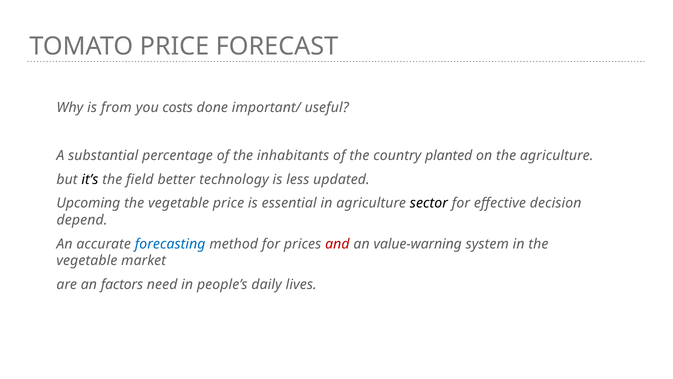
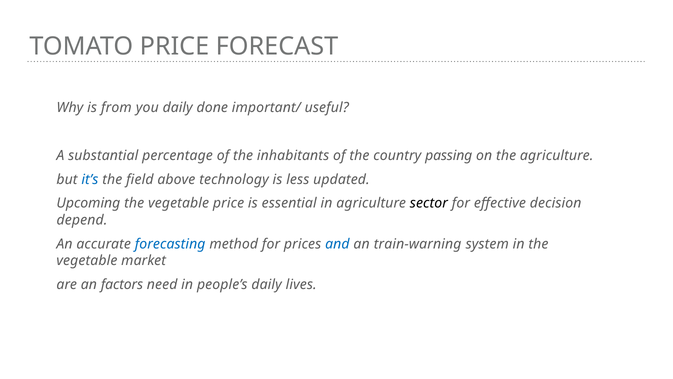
you costs: costs -> daily (178, 108)
planted: planted -> passing (449, 155)
it’s colour: black -> blue (90, 179)
better: better -> above (176, 179)
and colour: red -> blue (337, 244)
value-warning: value-warning -> train-warning (418, 244)
